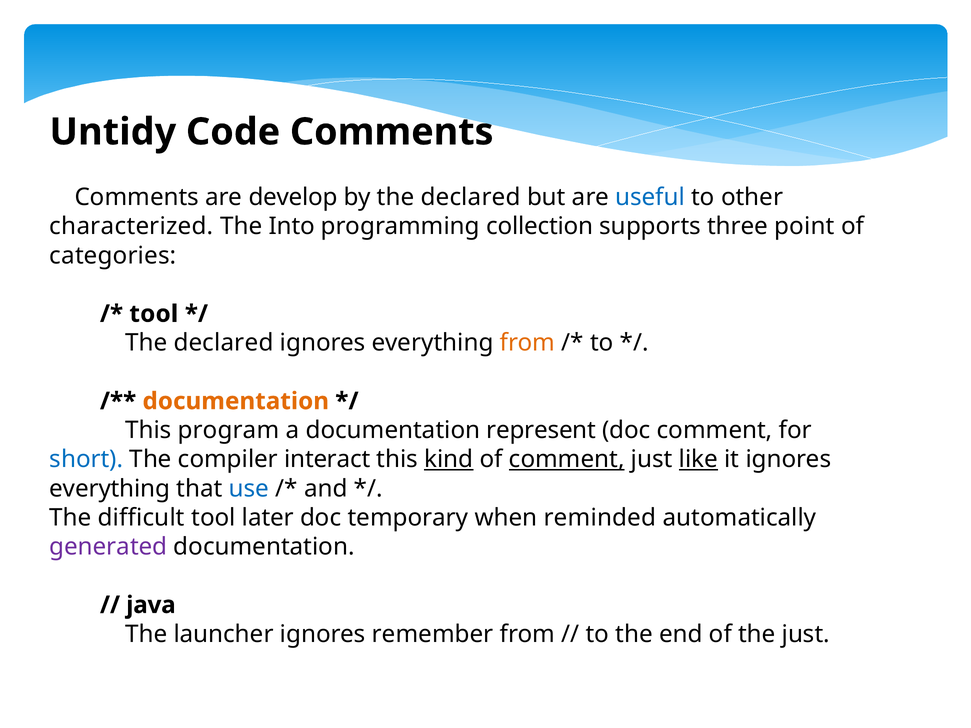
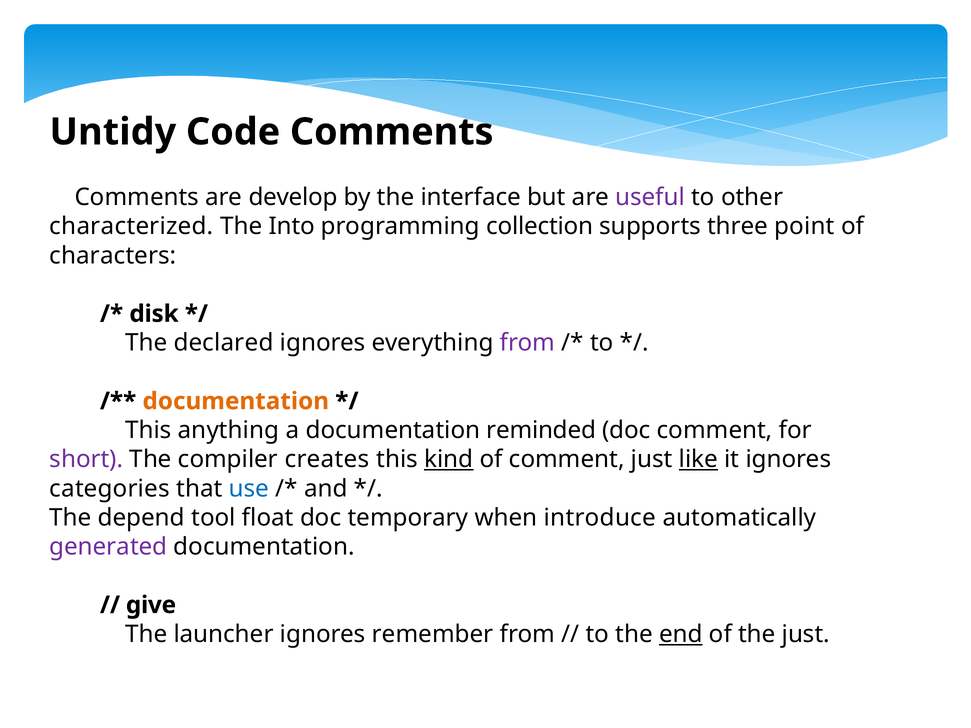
by the declared: declared -> interface (471, 197)
useful colour: blue -> purple (650, 197)
categories: categories -> characters (113, 256)
tool: tool -> disk (154, 314)
from colour: orange -> purple (528, 343)
program: program -> anything (229, 430)
represent: represent -> reminded (541, 430)
short colour: blue -> purple (86, 460)
interact: interact -> creates (327, 460)
comment underline: present -> none (567, 460)
everything: everything -> categories (110, 489)
difficult: difficult -> depend (141, 518)
later: later -> float (268, 518)
reminded: reminded -> introduce (600, 518)
java: java -> give (151, 605)
end underline: none -> present (681, 634)
